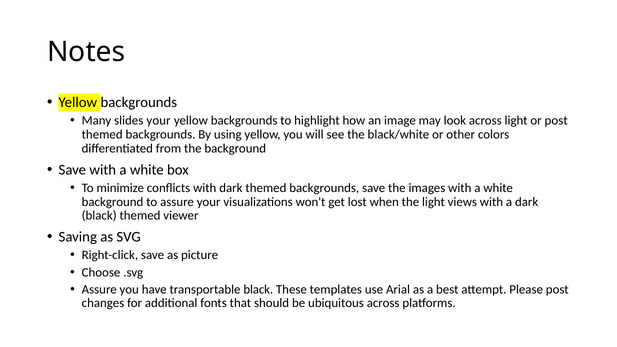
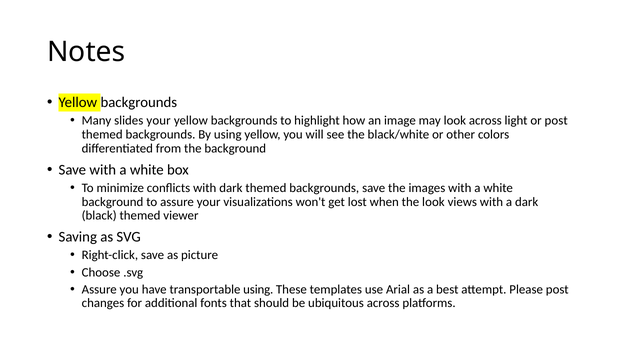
the light: light -> look (433, 202)
transportable black: black -> using (258, 289)
